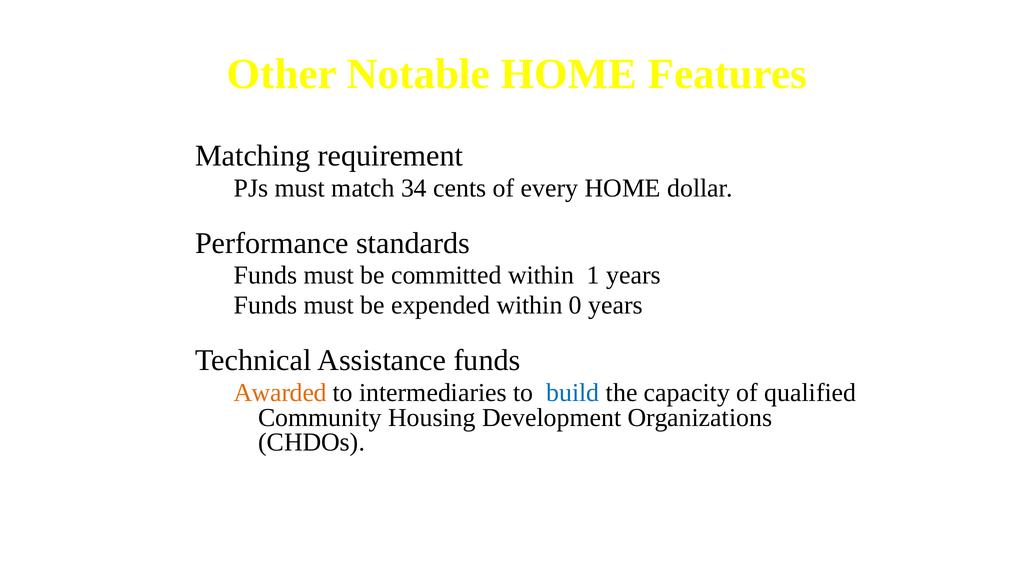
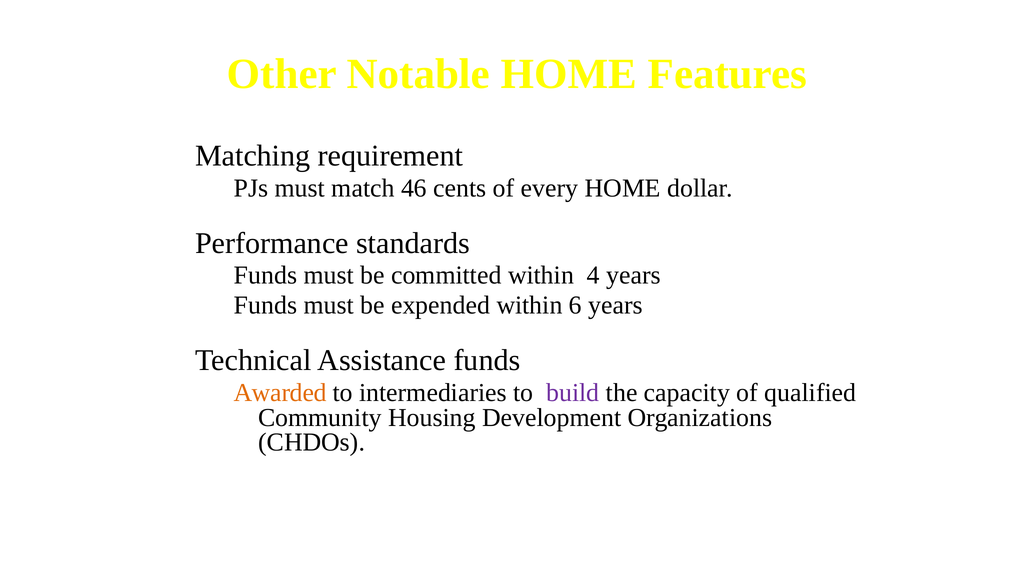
34: 34 -> 46 (414, 188)
1: 1 -> 4 (593, 276)
0: 0 -> 6 (575, 306)
build colour: blue -> purple (573, 393)
